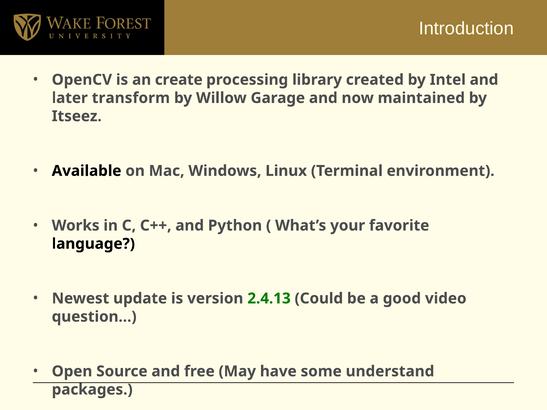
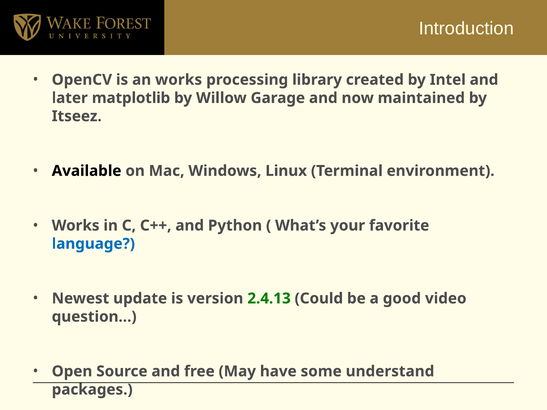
an create: create -> works (179, 80)
transform: transform -> matplotlib (131, 98)
language colour: black -> blue (93, 244)
